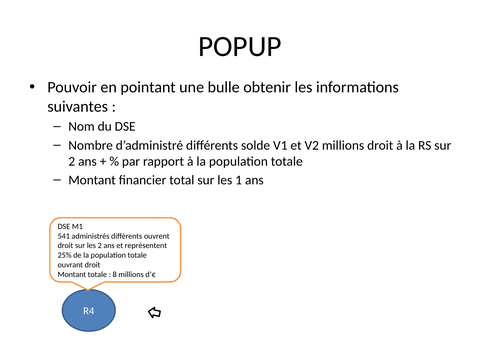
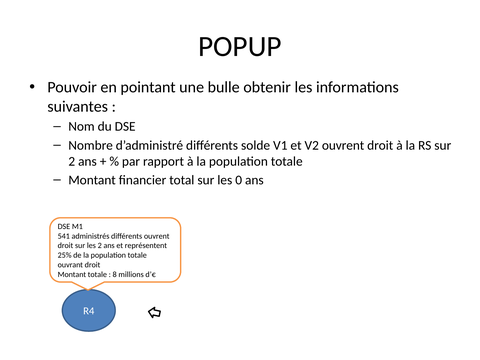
V2 millions: millions -> ouvrent (343, 145)
1: 1 -> 0 (239, 180)
